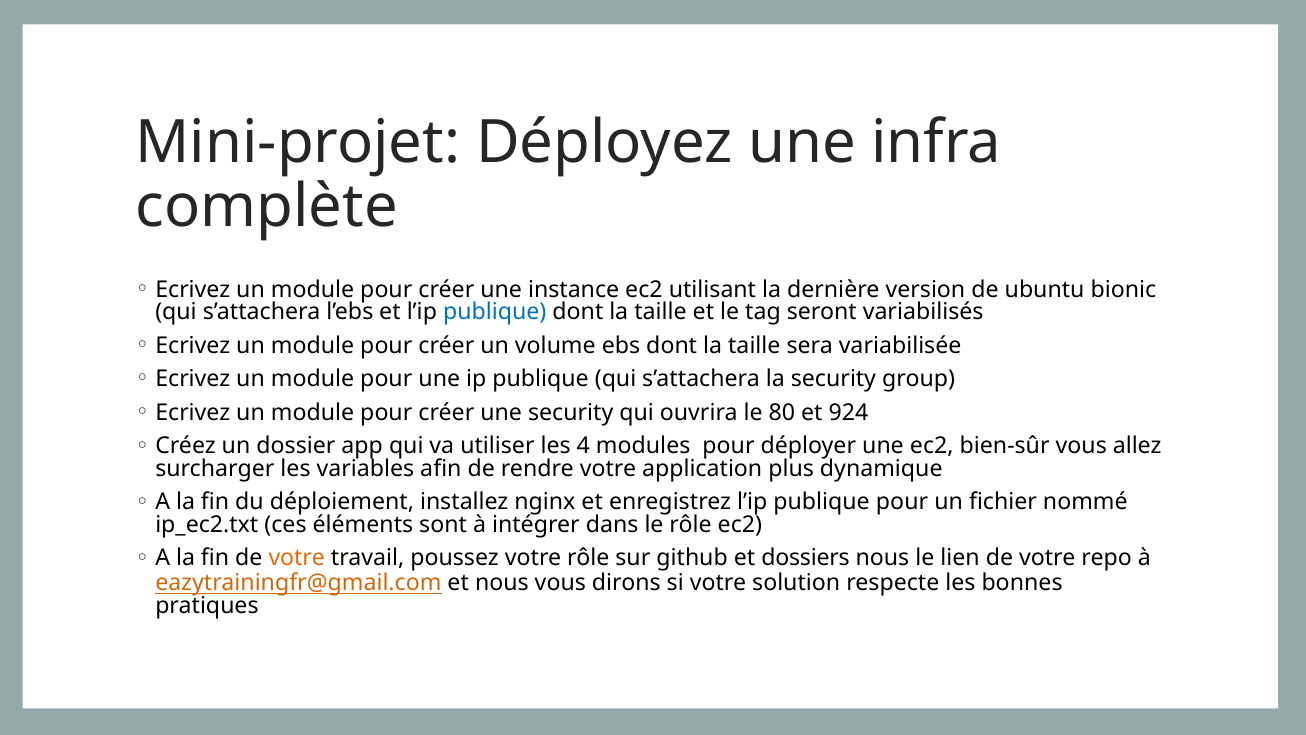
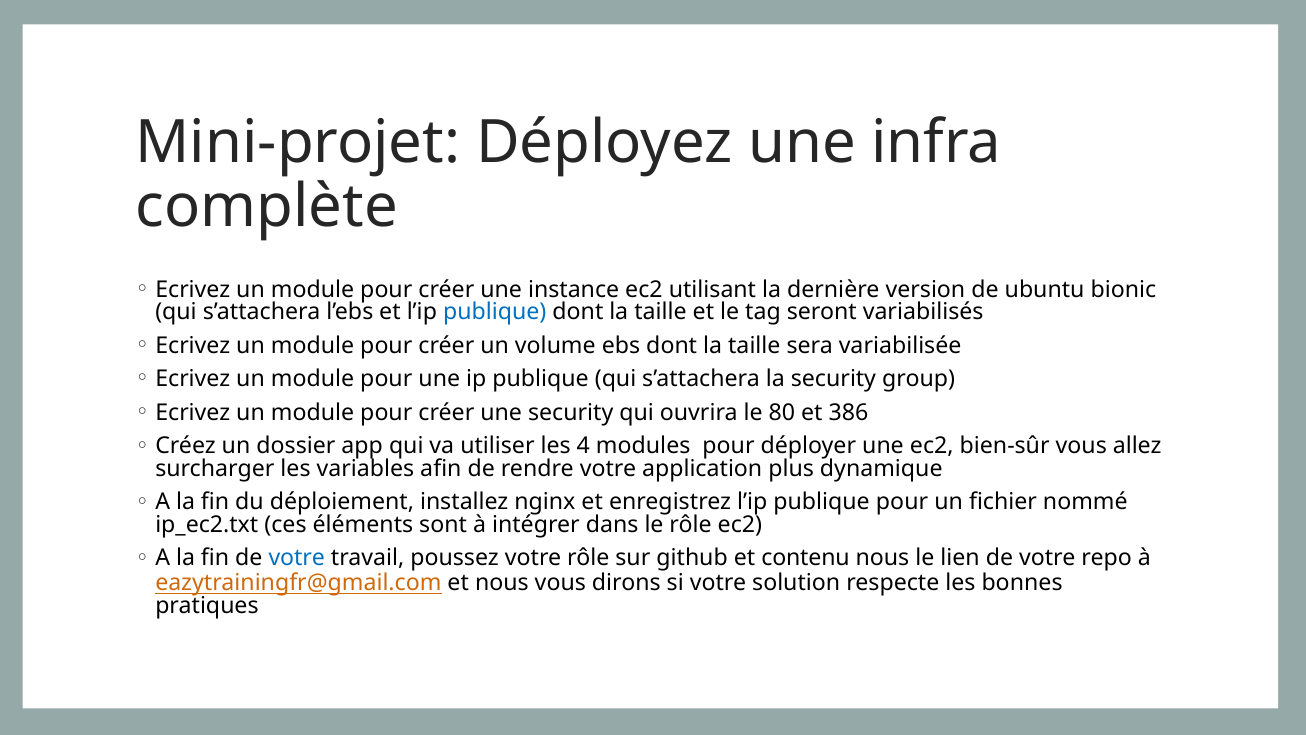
924: 924 -> 386 (848, 412)
votre colour: orange -> blue (297, 558)
dossiers: dossiers -> contenu (806, 558)
